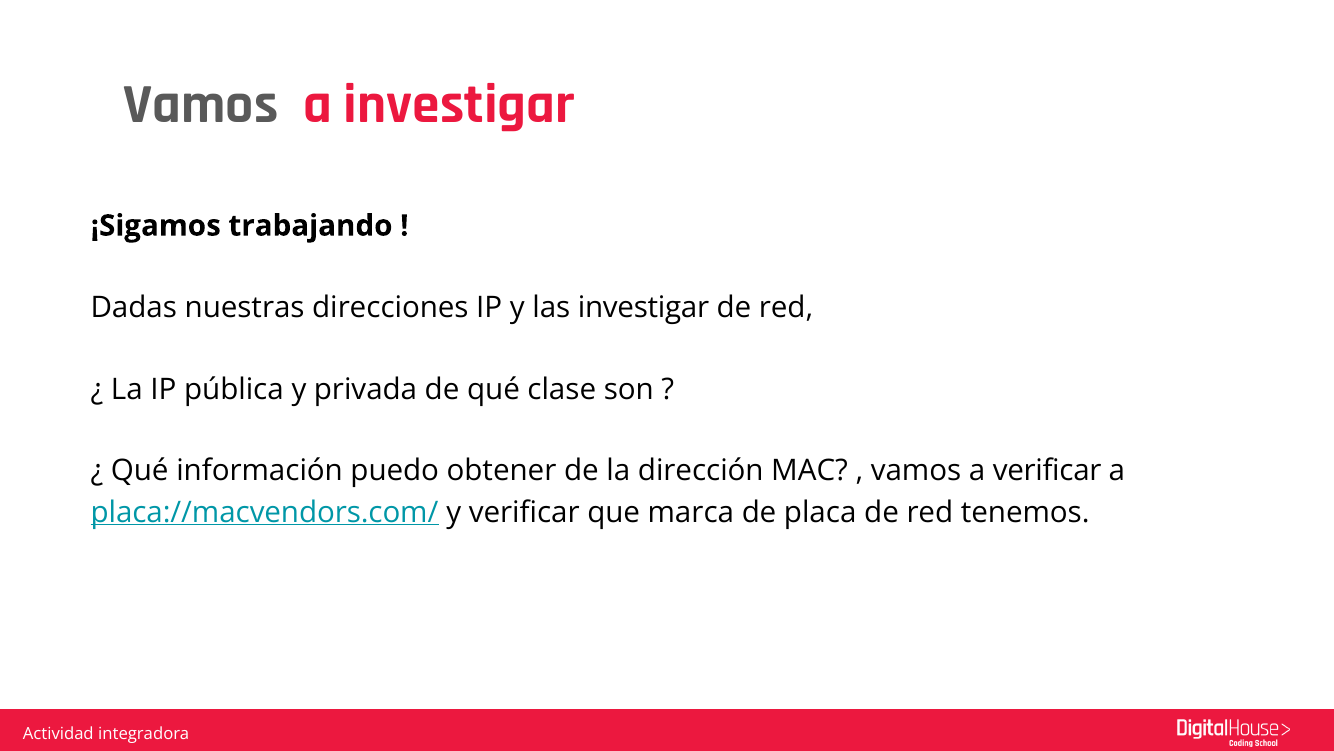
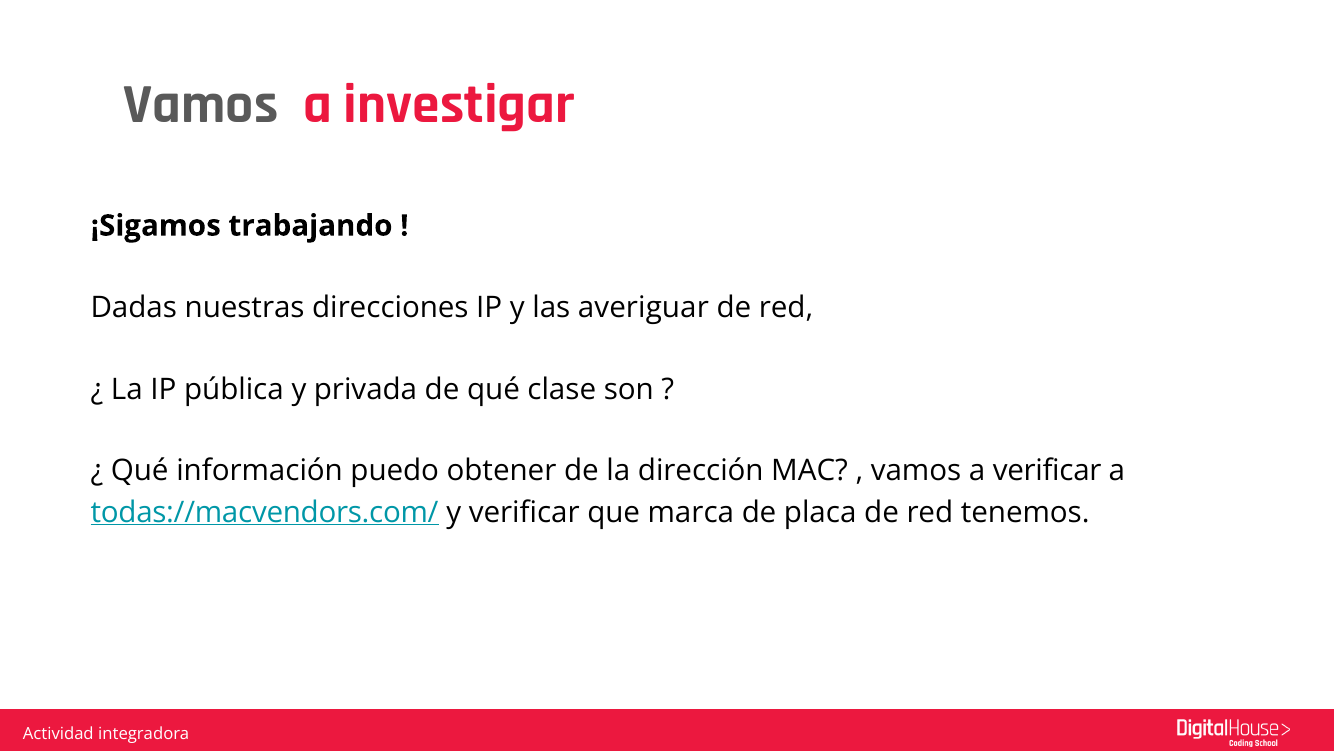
las investigar: investigar -> averiguar (643, 307)
placa://macvendors.com/: placa://macvendors.com/ -> todas://macvendors.com/ (265, 512)
